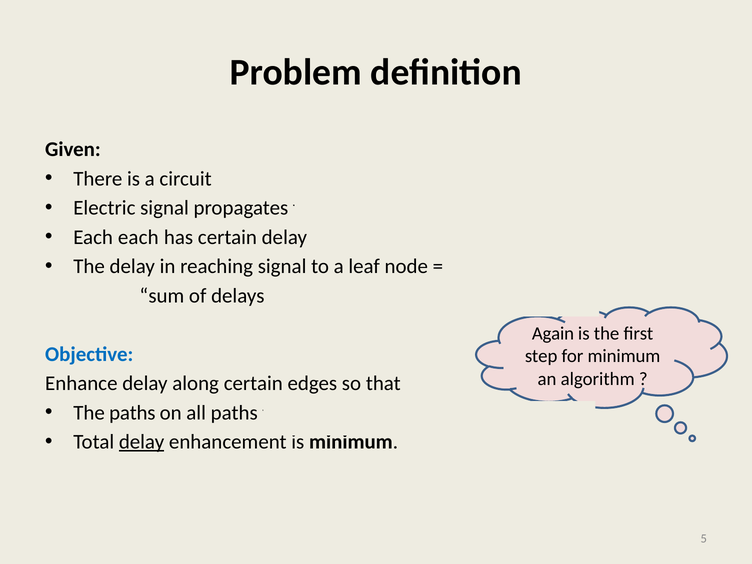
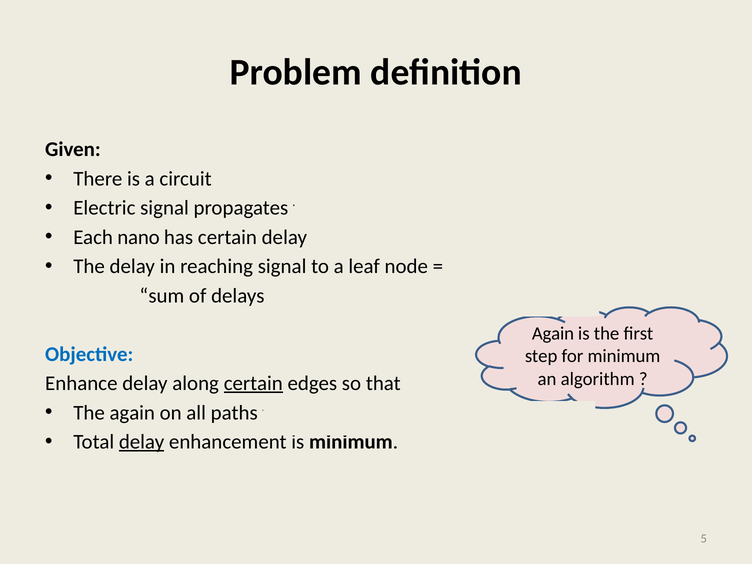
Each each: each -> nano (139, 237)
certain underline: none -> present (253, 383)
The paths: paths -> again (132, 413)
